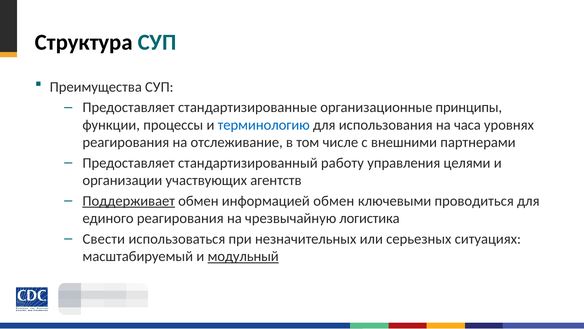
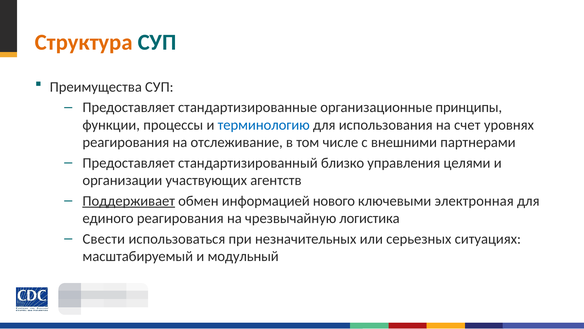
Структура colour: black -> orange (84, 42)
часа: часа -> счет (467, 125)
работу: работу -> близко (343, 163)
информацией обмен: обмен -> нового (334, 201)
проводиться: проводиться -> электронная (474, 201)
модульный underline: present -> none (243, 256)
